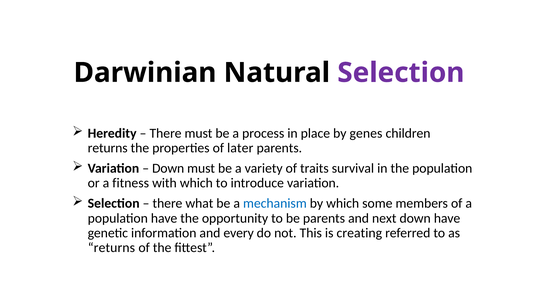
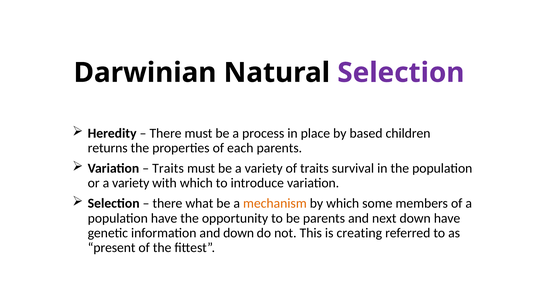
genes: genes -> based (366, 133)
later: later -> each (240, 148)
Down: Down -> Traits (168, 168)
or a fitness: fitness -> variety (131, 183)
mechanism colour: blue -> orange (275, 204)
and every: every -> down (239, 233)
returns: returns -> present (112, 248)
